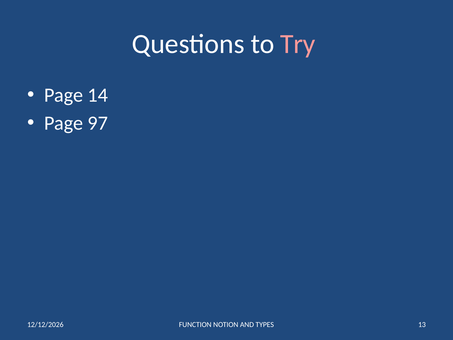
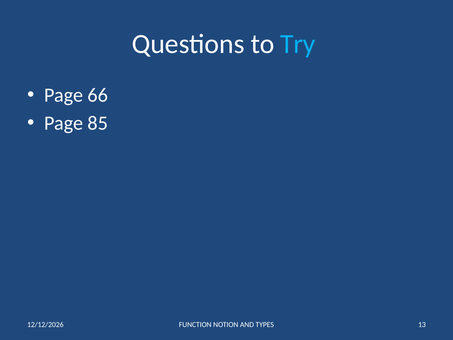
Try colour: pink -> light blue (298, 44)
14: 14 -> 66 (98, 95)
97: 97 -> 85 (98, 123)
